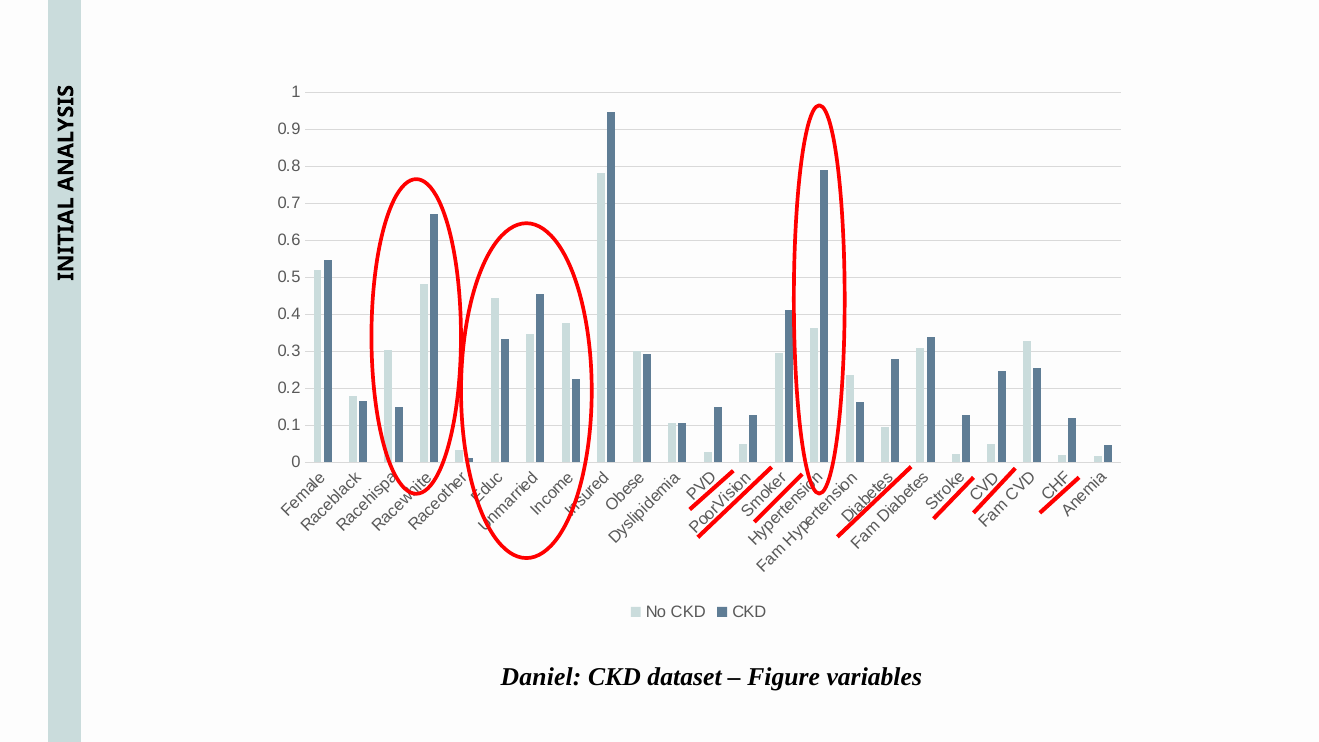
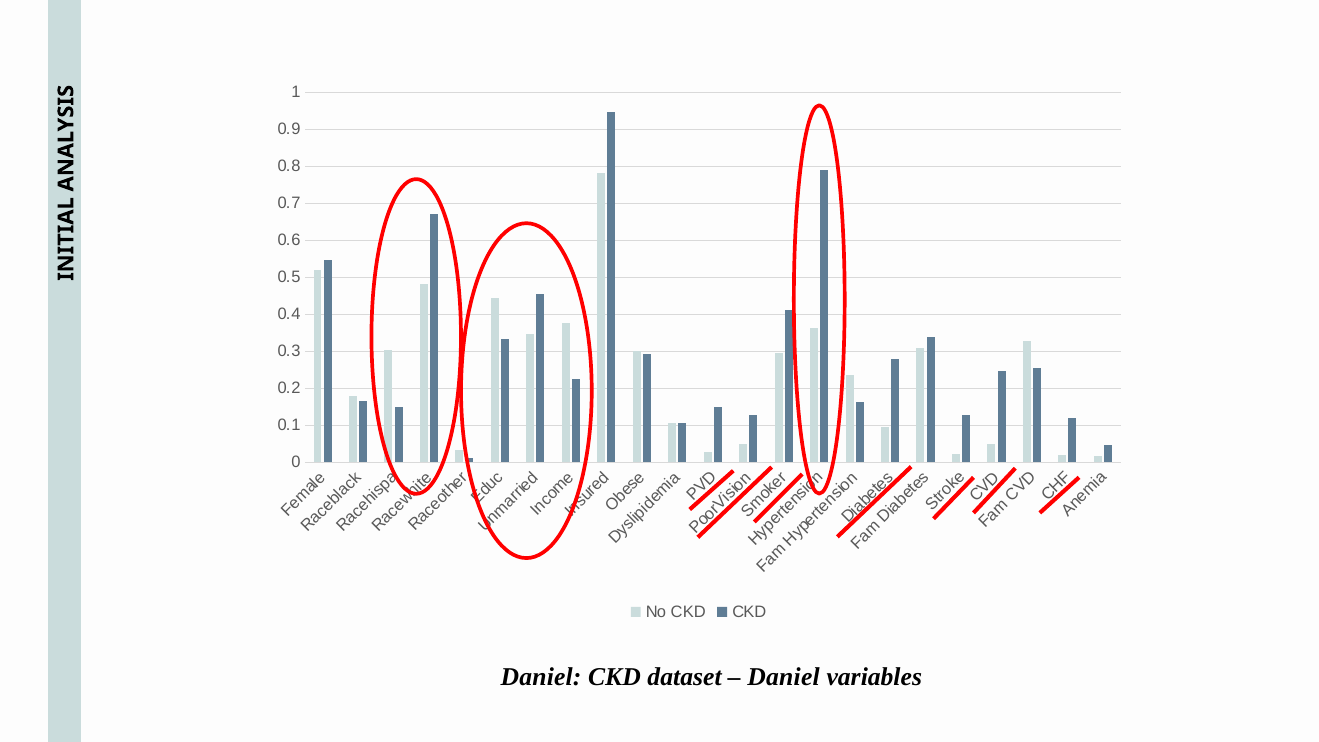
Figure: Figure -> Daniel (784, 677)
